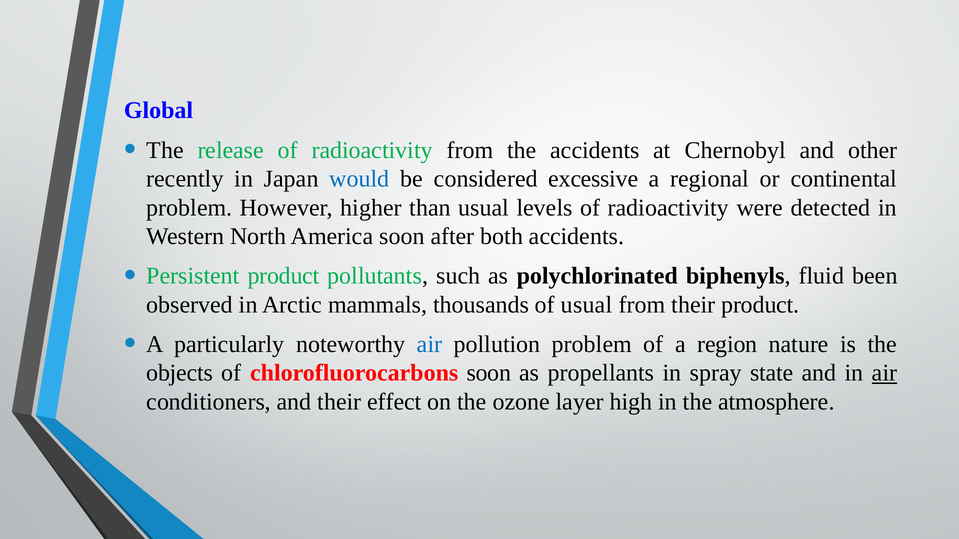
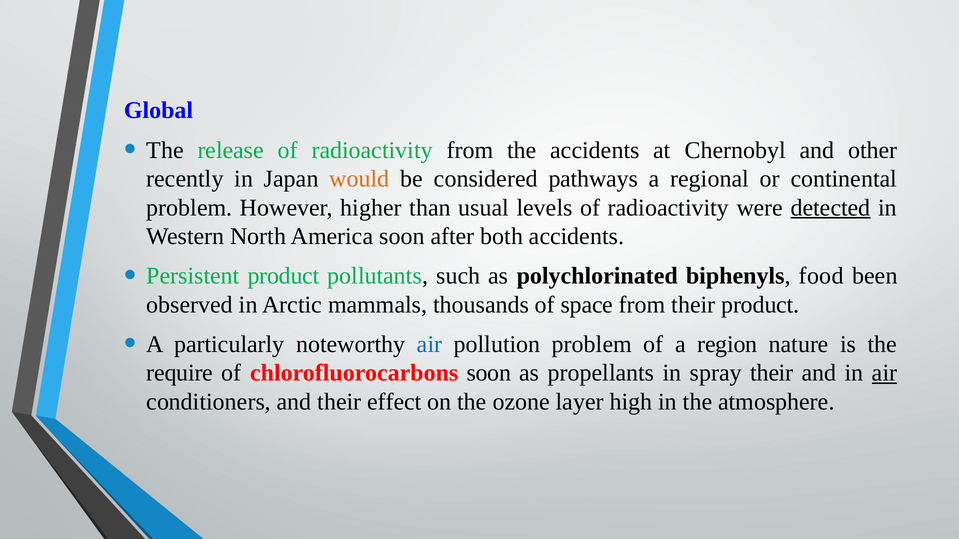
would colour: blue -> orange (359, 179)
excessive: excessive -> pathways (593, 179)
detected underline: none -> present (831, 208)
fluid: fluid -> food (821, 276)
of usual: usual -> space (587, 305)
objects: objects -> require (180, 373)
spray state: state -> their (772, 373)
